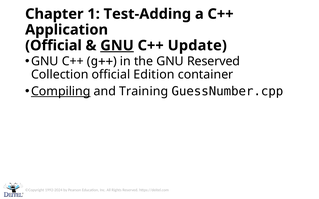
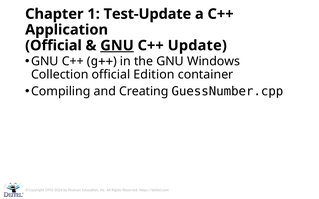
Test-Adding: Test-Adding -> Test-Update (147, 14)
GNU Reserved: Reserved -> Windows (214, 61)
Compiling underline: present -> none (61, 91)
Training: Training -> Creating (144, 91)
